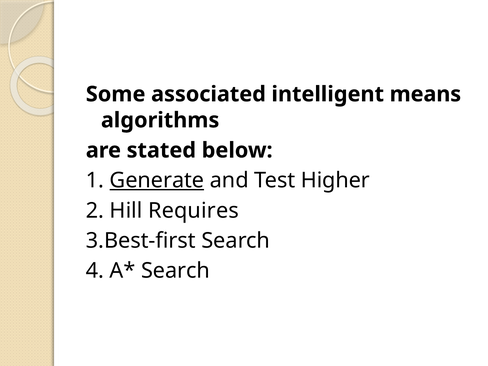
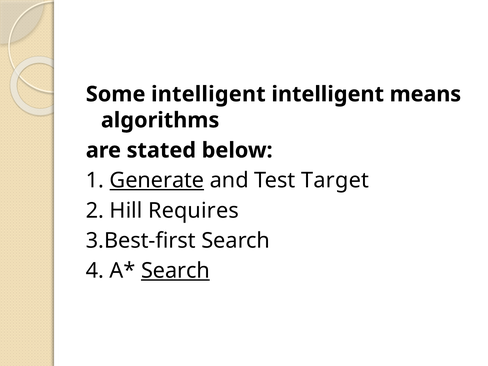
Some associated: associated -> intelligent (208, 94)
Higher: Higher -> Target (335, 180)
Search underline: none -> present (175, 271)
